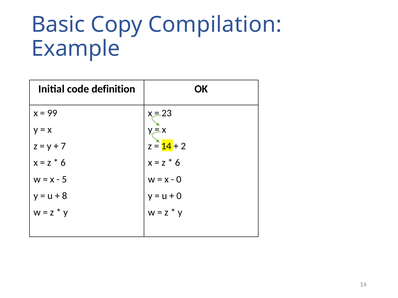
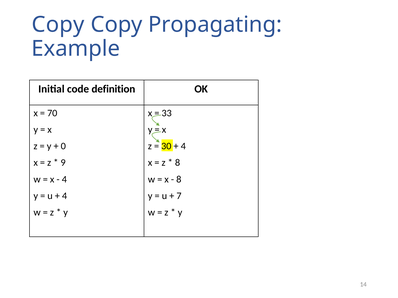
Basic: Basic -> Copy (58, 25)
Compilation: Compilation -> Propagating (215, 25)
99: 99 -> 70 (52, 113)
23: 23 -> 33 (167, 113)
7: 7 -> 0 (63, 146)
14: 14 -> 30 (166, 146)
2: 2 -> 4 (183, 146)
6: 6 -> 9 (63, 163)
6: 6 -> 8 (178, 163)
5: 5 -> 4 (64, 180)
0: 0 -> 8 (179, 180)
8: 8 -> 4 (65, 196)
0: 0 -> 7 (179, 196)
